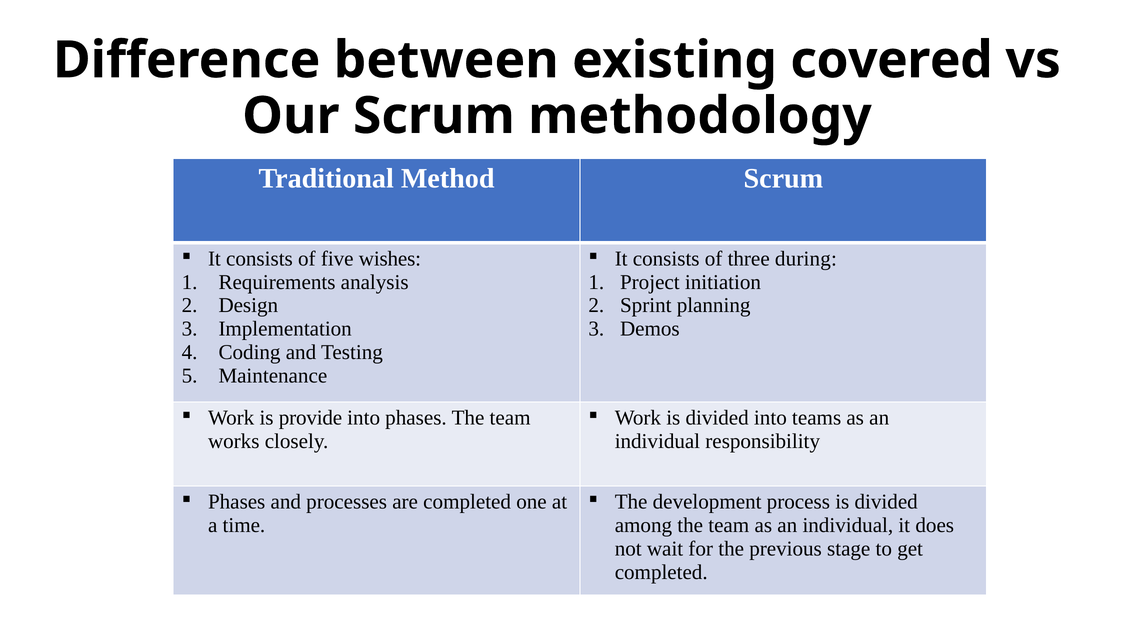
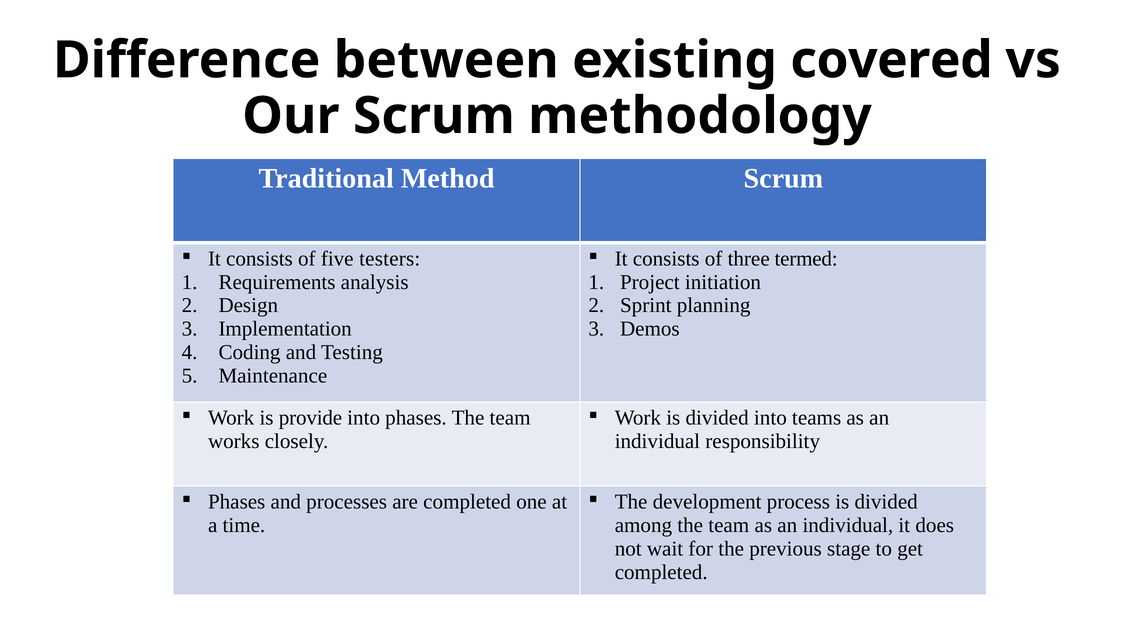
wishes: wishes -> testers (390, 259)
during: during -> termed (806, 259)
